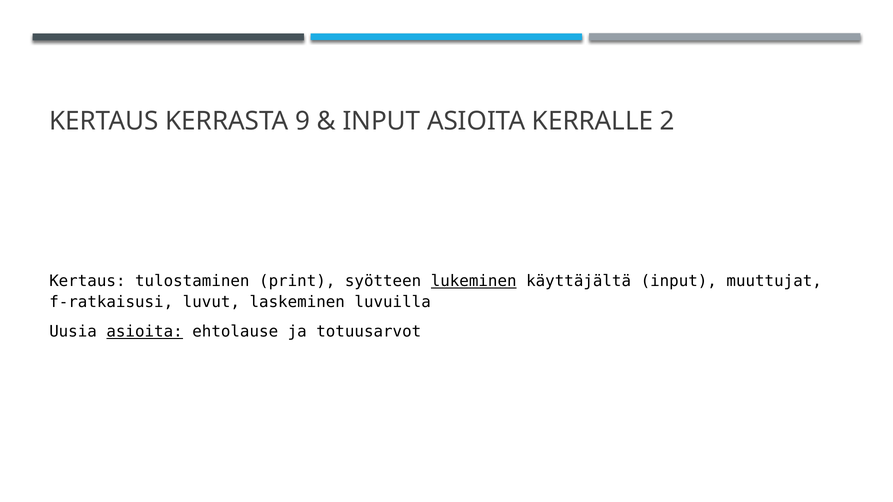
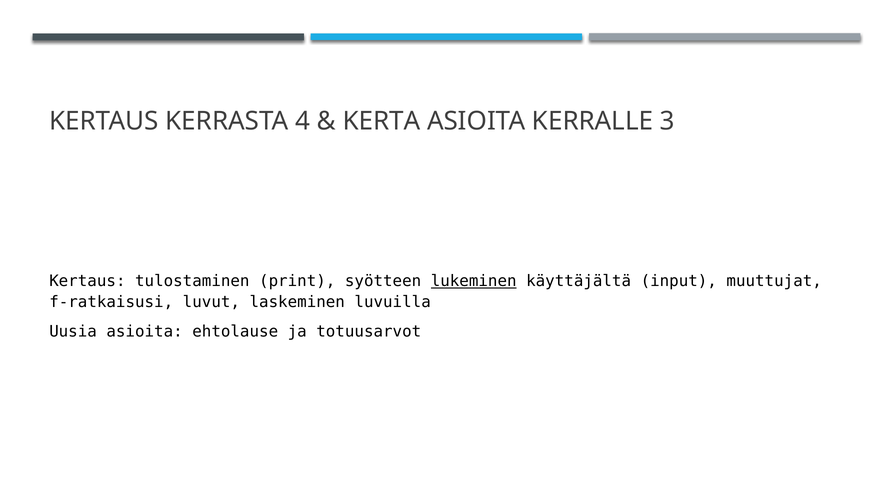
9: 9 -> 4 (303, 121)
INPUT: INPUT -> KERTA (381, 121)
2: 2 -> 3 (667, 121)
asioita underline: present -> none (145, 332)
